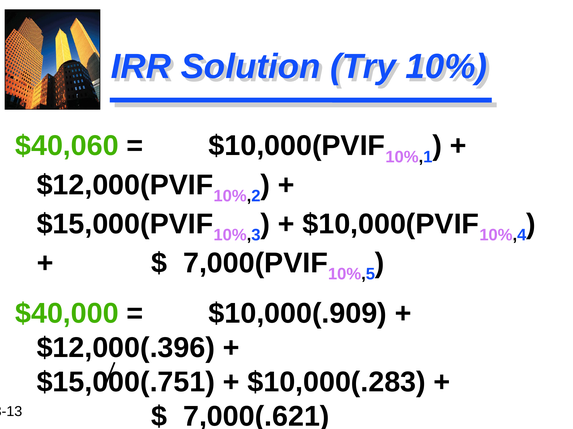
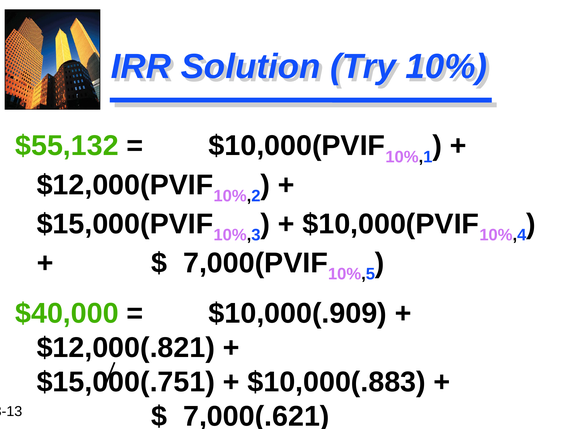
$40,060: $40,060 -> $55,132 (67, 146)
$12,000(.396: $12,000(.396 -> $12,000(.821 (126, 348)
$10,000(.283: $10,000(.283 -> $10,000(.883 (337, 383)
